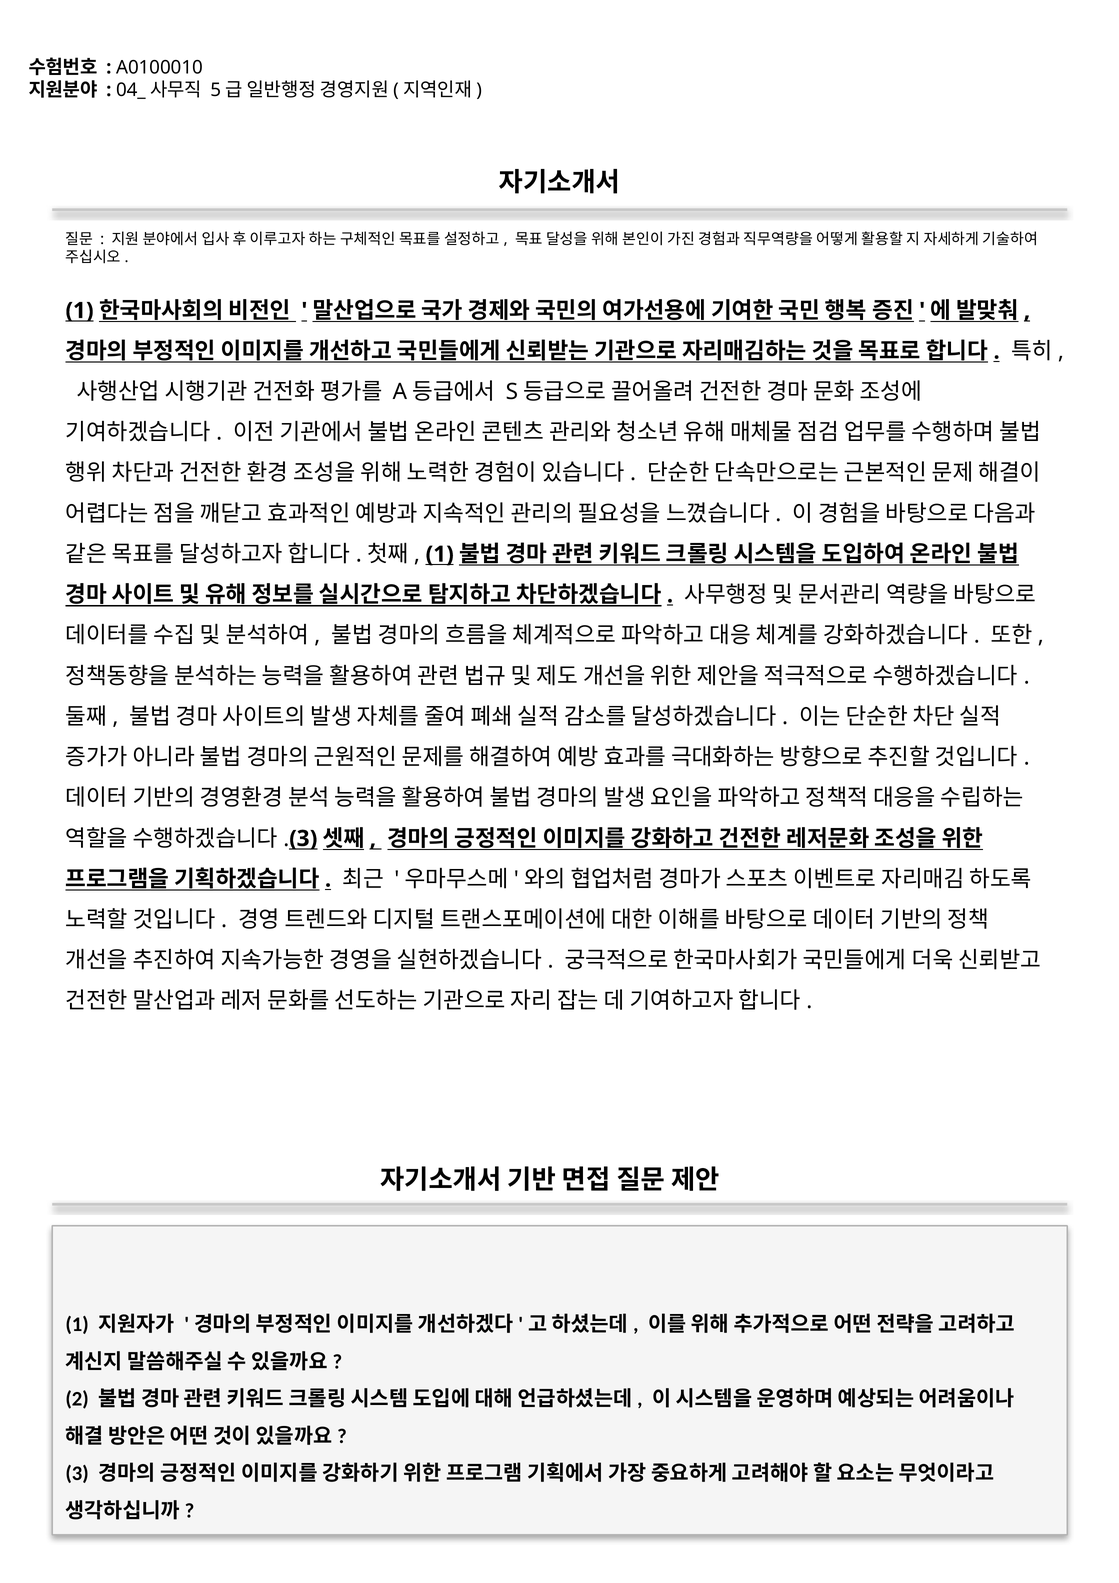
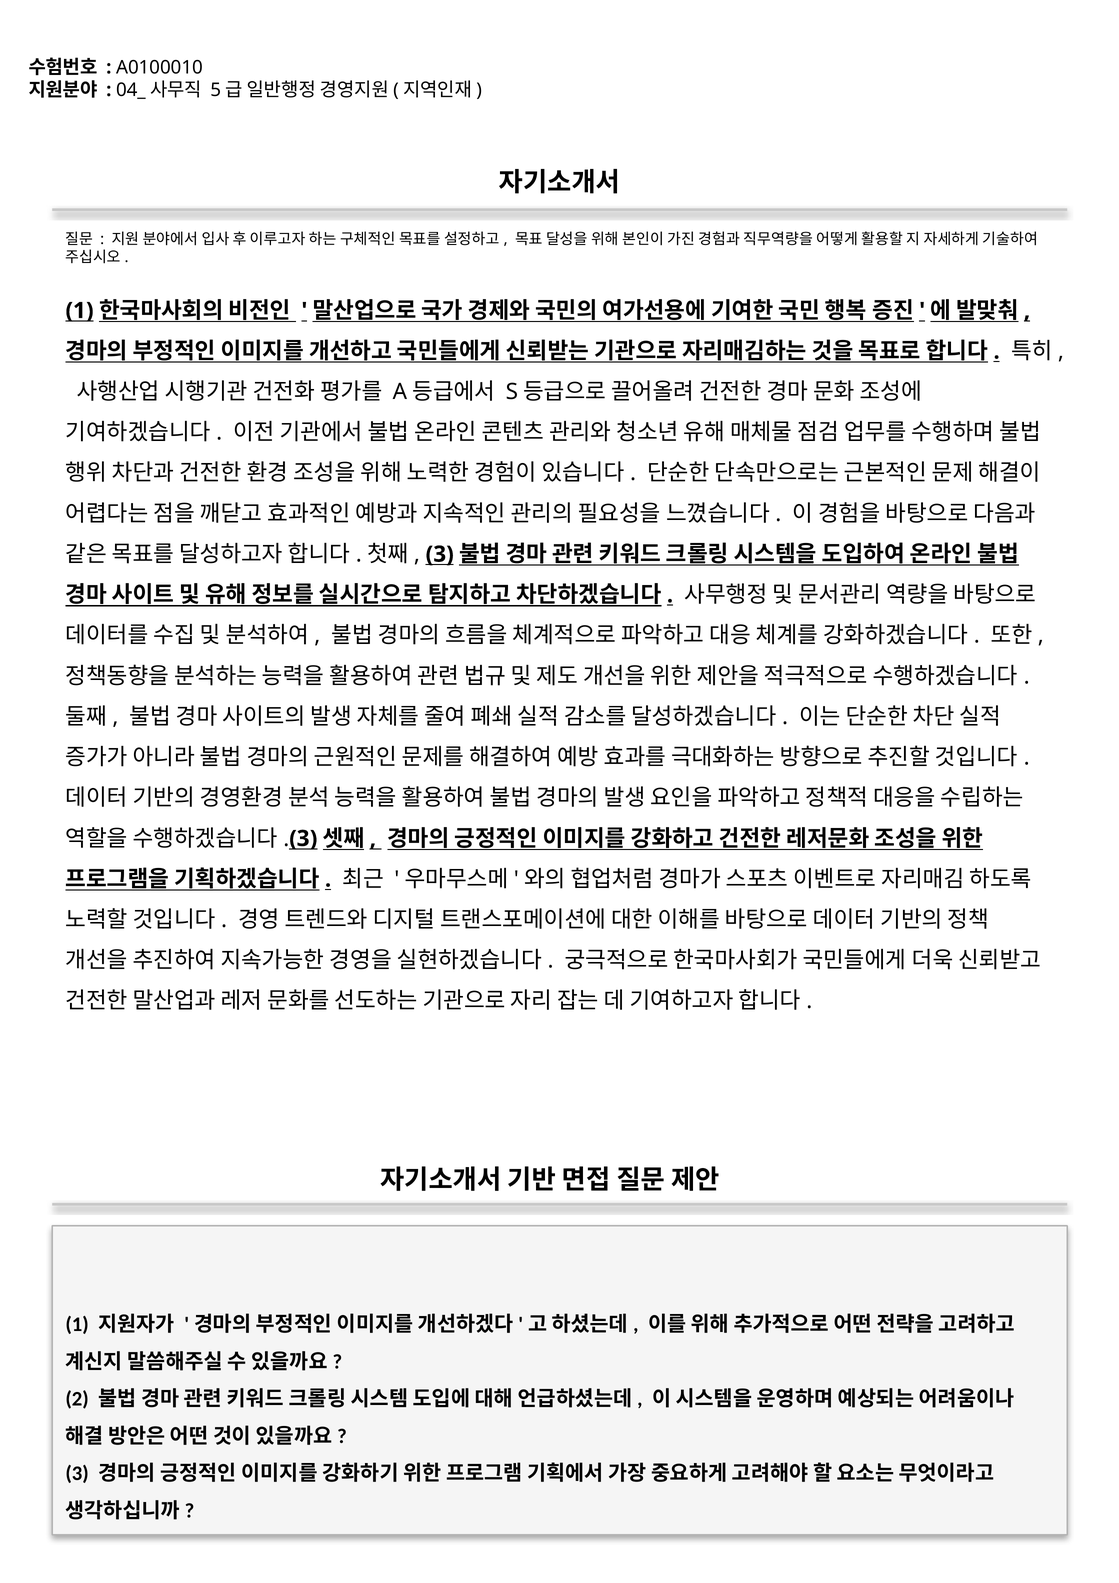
1: 1 -> 3 (440, 554)
